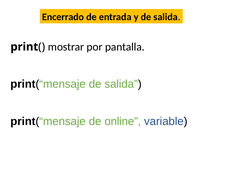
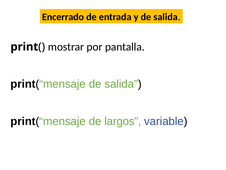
online: online -> largos (123, 121)
